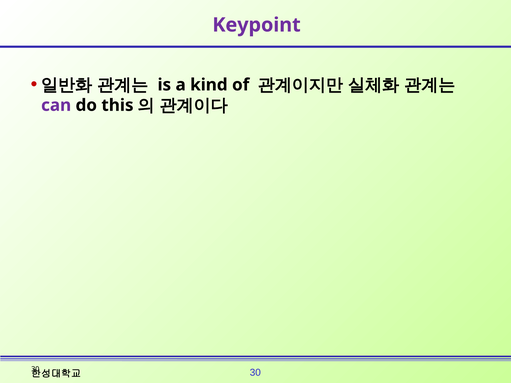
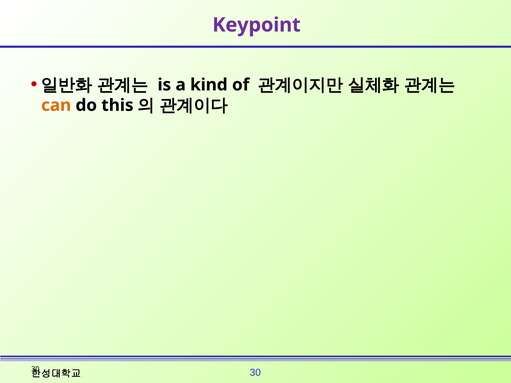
can colour: purple -> orange (56, 105)
